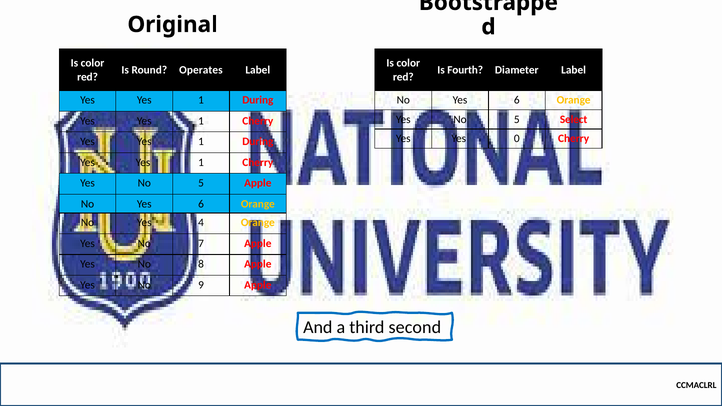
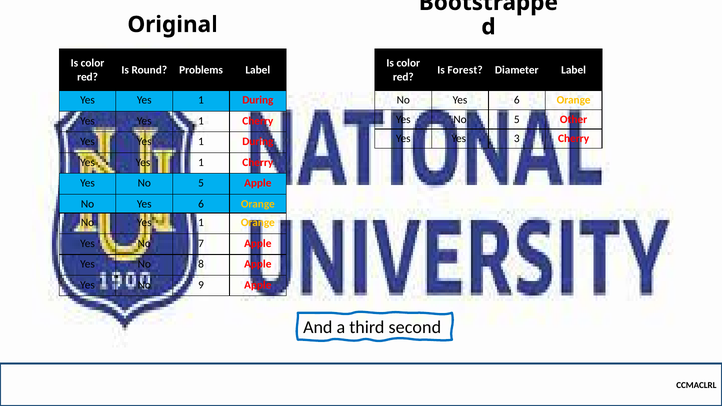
Operates: Operates -> Problems (201, 70)
Fourth: Fourth -> Forest (465, 70)
Select: Select -> Other (574, 120)
0: 0 -> 3 (517, 139)
No Yes 4: 4 -> 1 (201, 223)
